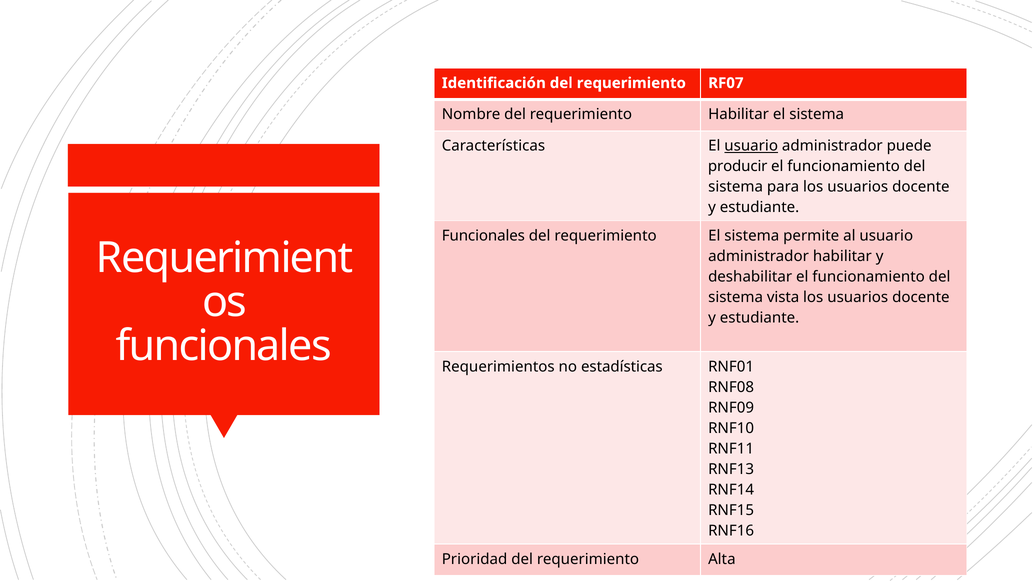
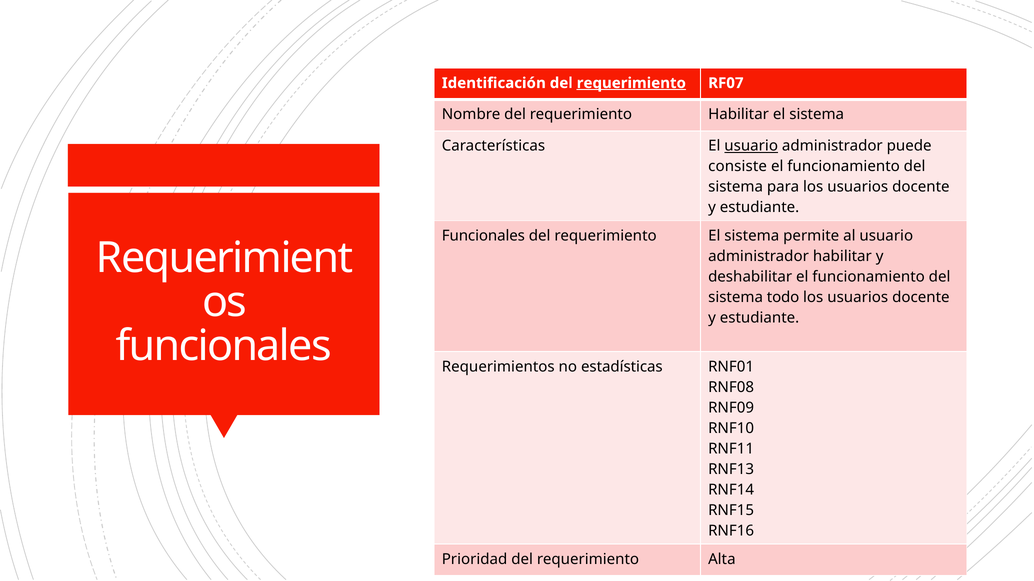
requerimiento underline: none -> present (631, 83)
producir: producir -> consiste (738, 167)
vista: vista -> todo (783, 298)
